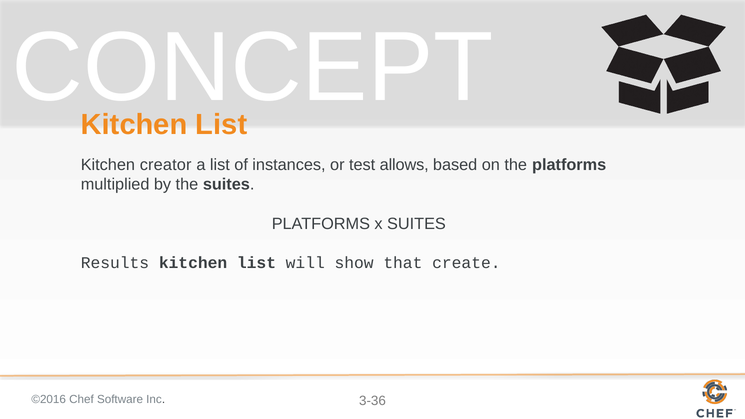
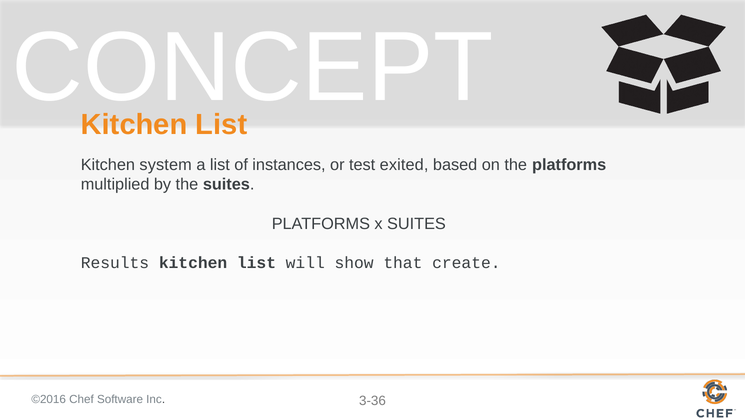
creator: creator -> system (166, 165)
allows: allows -> exited (404, 165)
